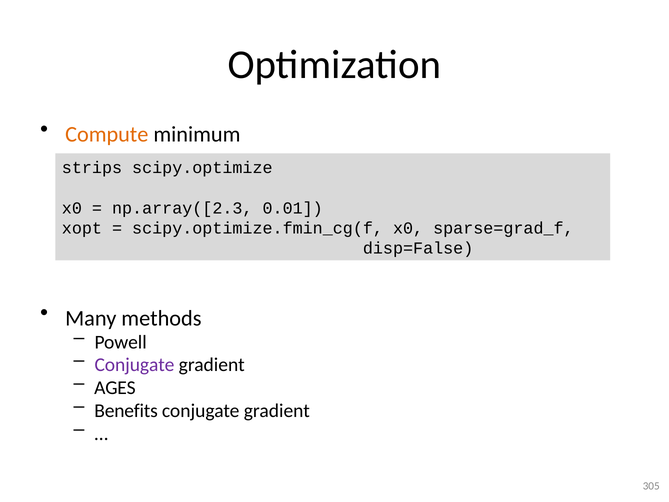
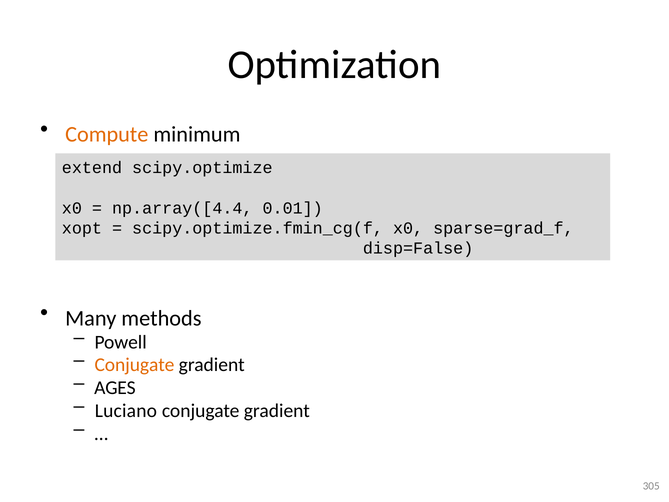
strips: strips -> extend (92, 168)
np.array([2.3: np.array([2.3 -> np.array([4.4 (182, 208)
Conjugate colour: purple -> orange (134, 365)
Benefits: Benefits -> Luciano (126, 411)
